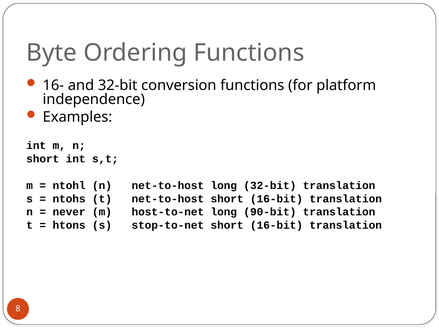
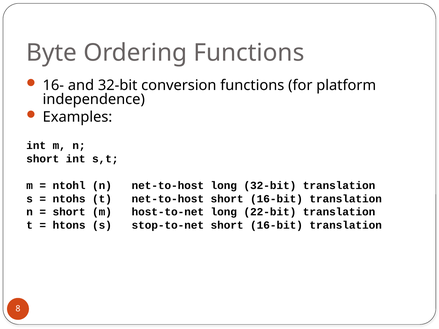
never: never -> short (69, 212)
90-bit: 90-bit -> 22-bit (270, 212)
